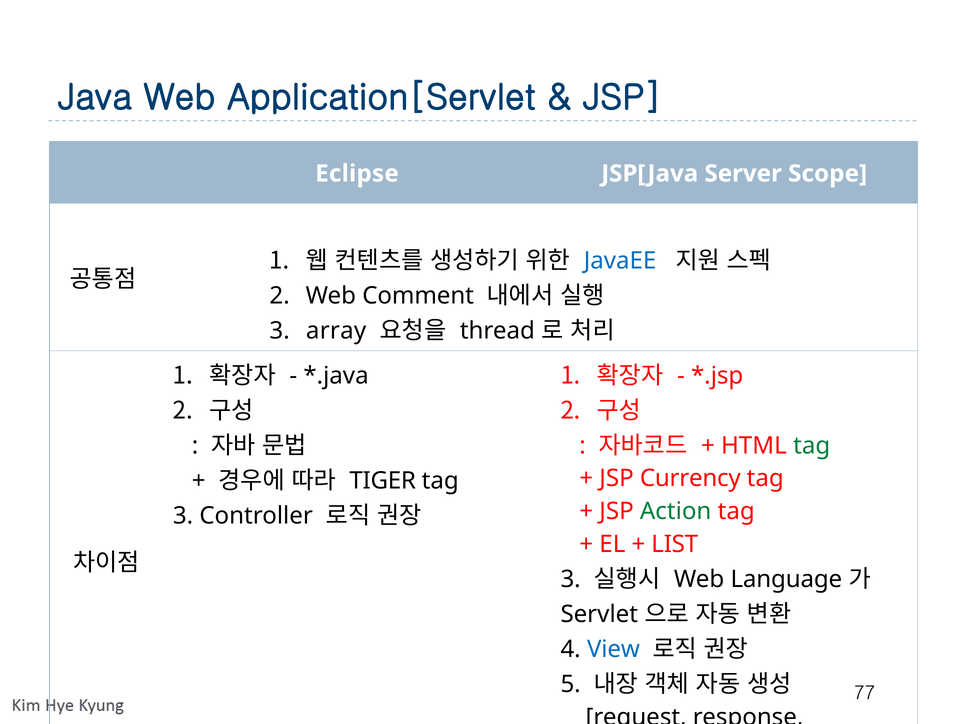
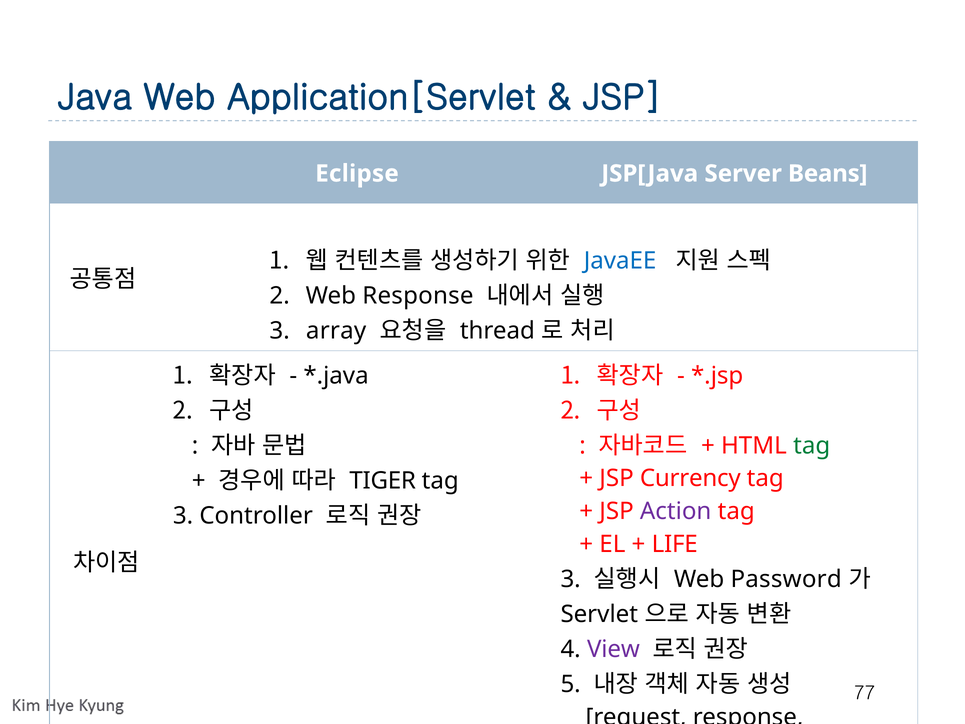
Scope: Scope -> Beans (828, 174)
Web Comment: Comment -> Response (418, 296)
Action colour: green -> purple (676, 511)
LIST: LIST -> LIFE (675, 544)
Language: Language -> Password (786, 579)
View colour: blue -> purple (613, 649)
